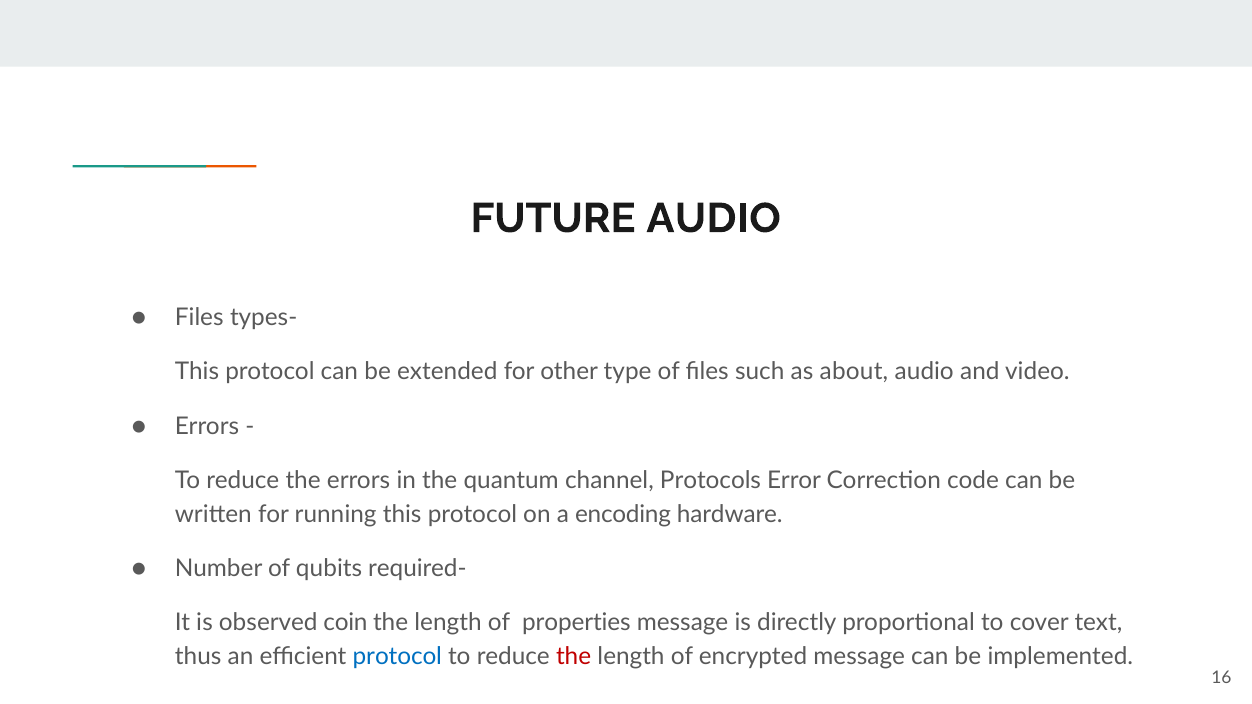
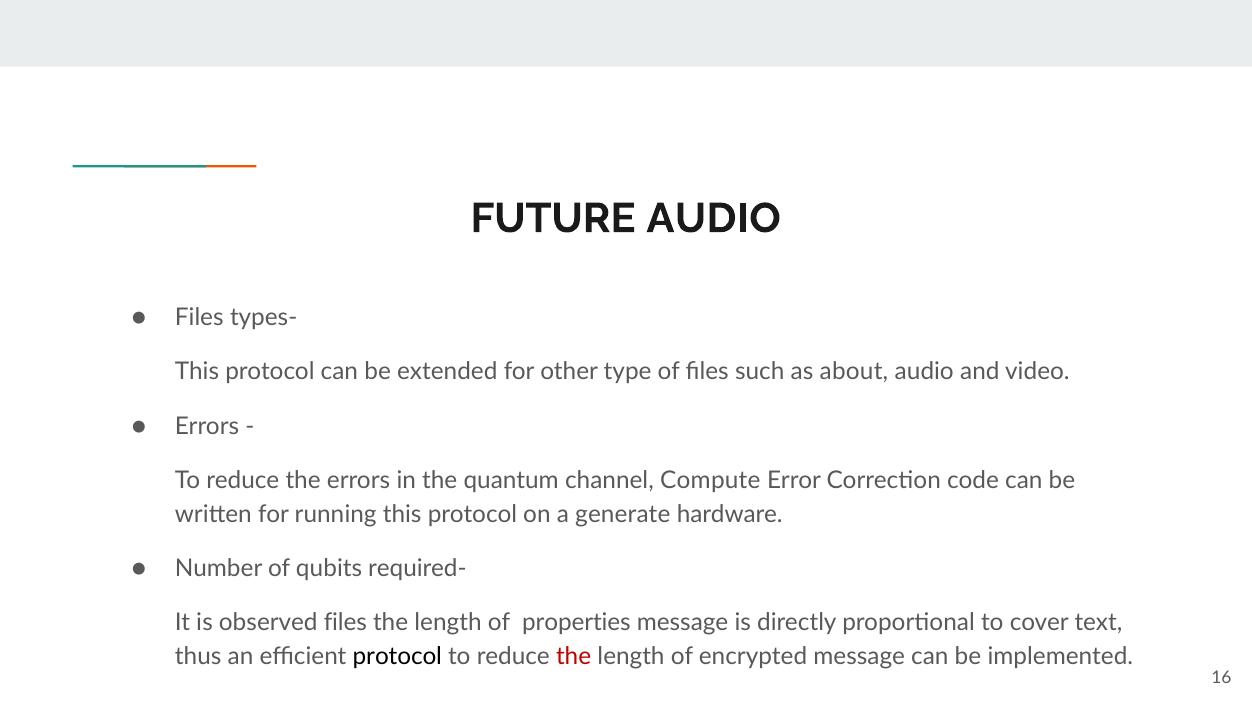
Protocols: Protocols -> Compute (710, 481)
encoding: encoding -> generate (623, 514)
observed coin: coin -> files (345, 623)
protocol colour: blue -> black (397, 657)
